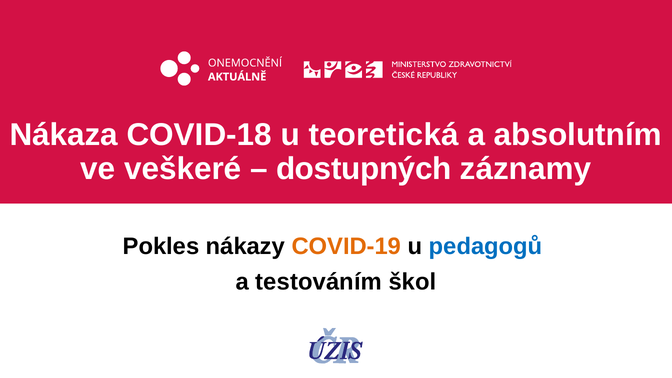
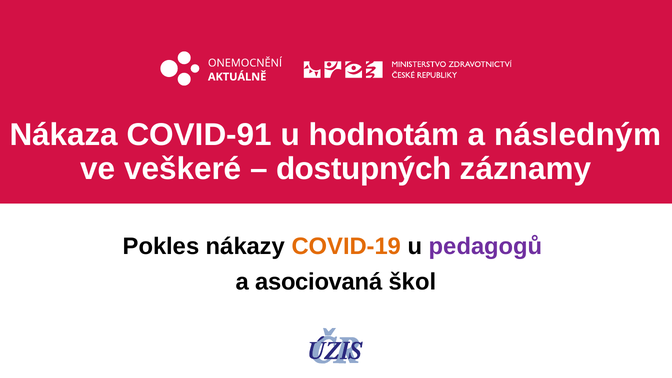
COVID-18: COVID-18 -> COVID-91 (199, 135)
teoretická: teoretická -> hodnotám (384, 135)
absolutním: absolutním -> následným (578, 135)
pedagogů colour: blue -> purple (486, 247)
testováním: testováním -> asociovaná (319, 282)
